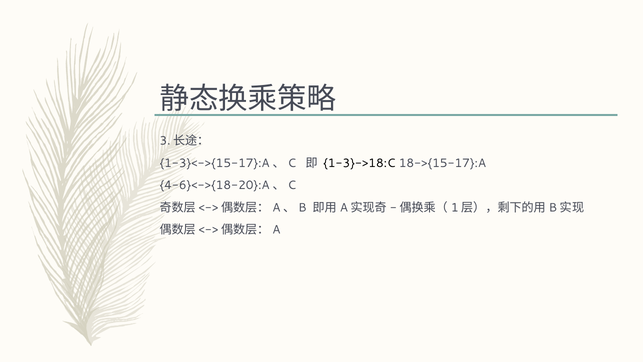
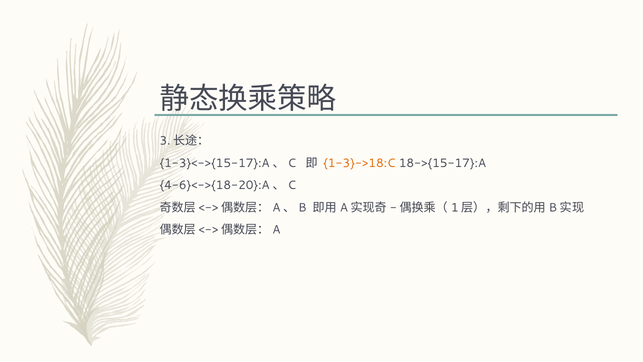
1-3}->18:C colour: black -> orange (359, 163)
